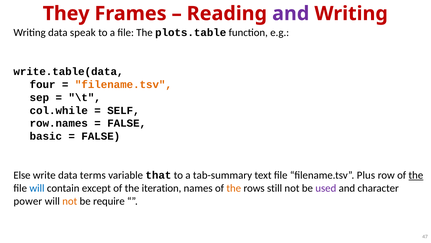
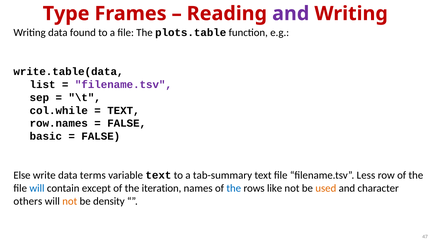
They: They -> Type (66, 14)
speak: speak -> found (83, 33)
four: four -> list (43, 84)
filename.tsv colour: orange -> purple (123, 84)
SELF: SELF -> TEXT (123, 110)
variable that: that -> text (158, 175)
Plus: Plus -> Less (366, 175)
the underline: present -> none (416, 175)
the colour: orange -> blue (234, 188)
still: still -> like (275, 188)
used colour: purple -> orange (326, 188)
power: power -> others (28, 201)
require: require -> density (109, 201)
